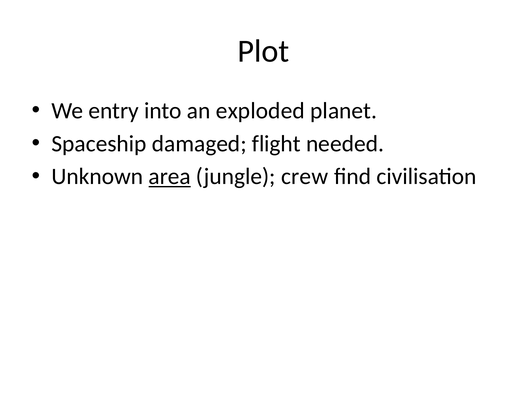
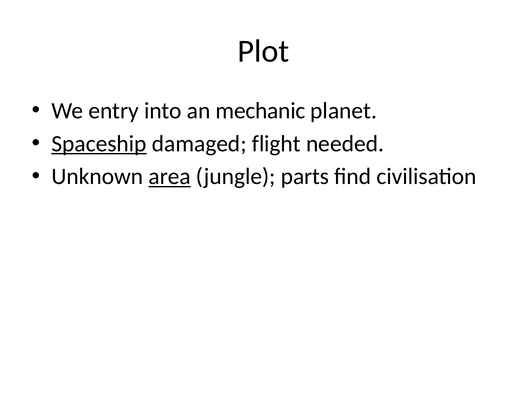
exploded: exploded -> mechanic (261, 111)
Spaceship underline: none -> present (99, 144)
crew: crew -> parts (305, 176)
